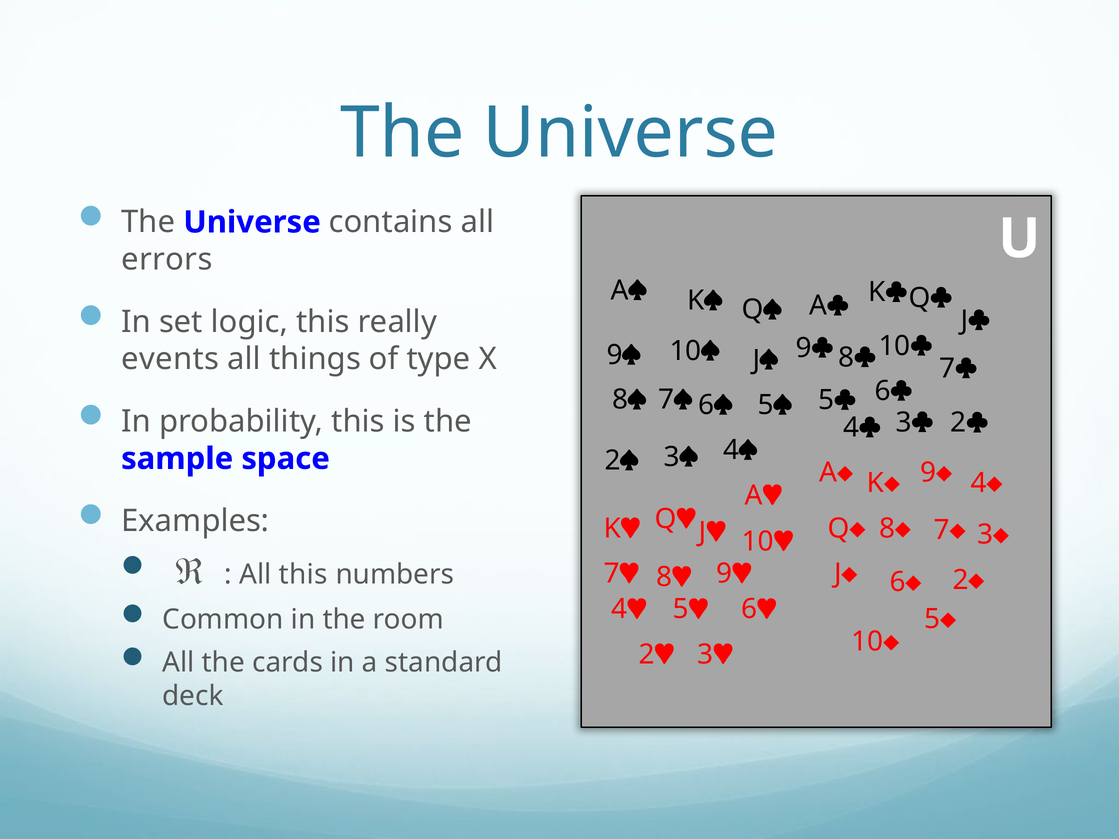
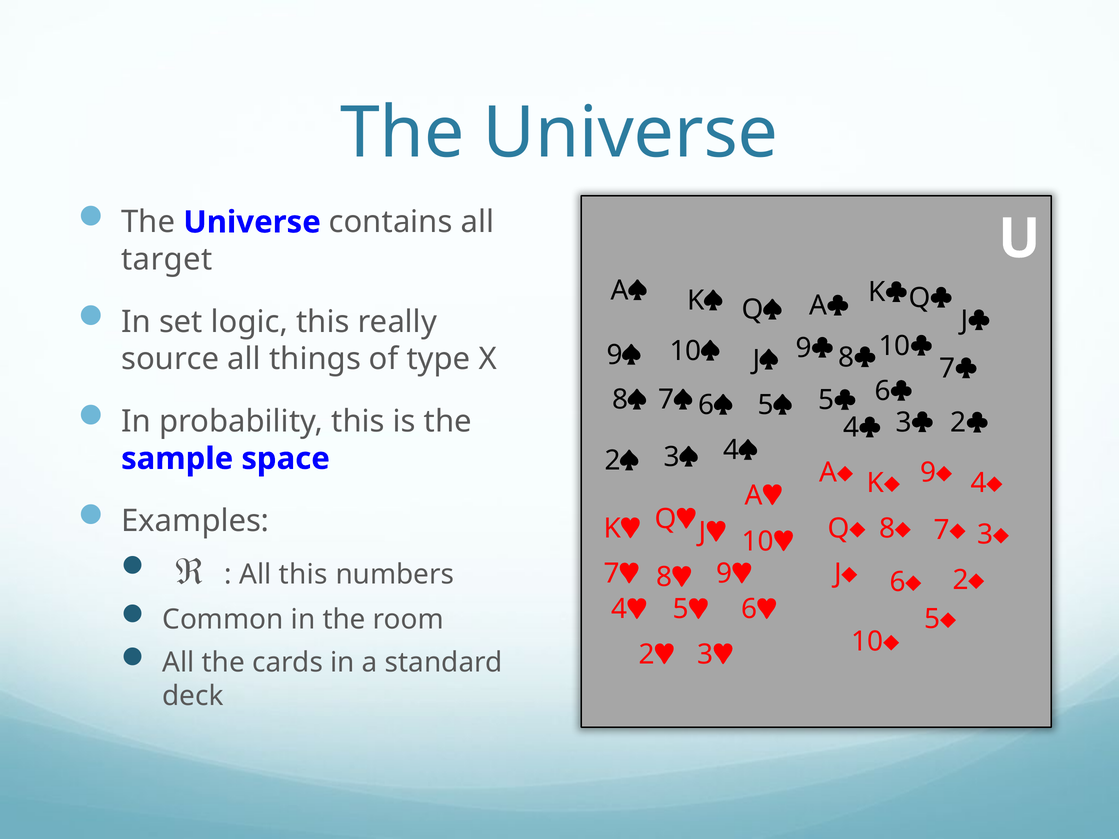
errors: errors -> target (167, 260)
events: events -> source (170, 359)
